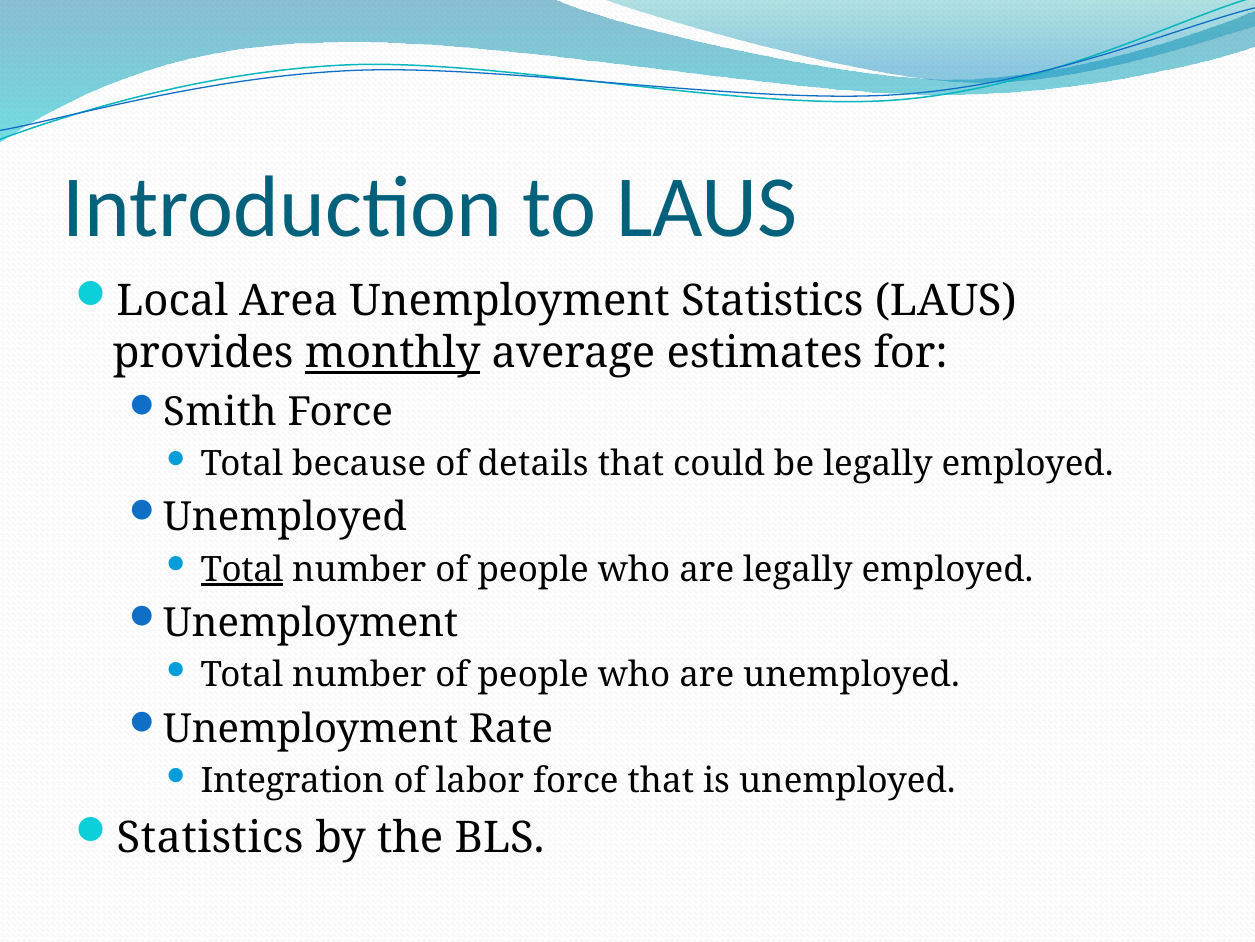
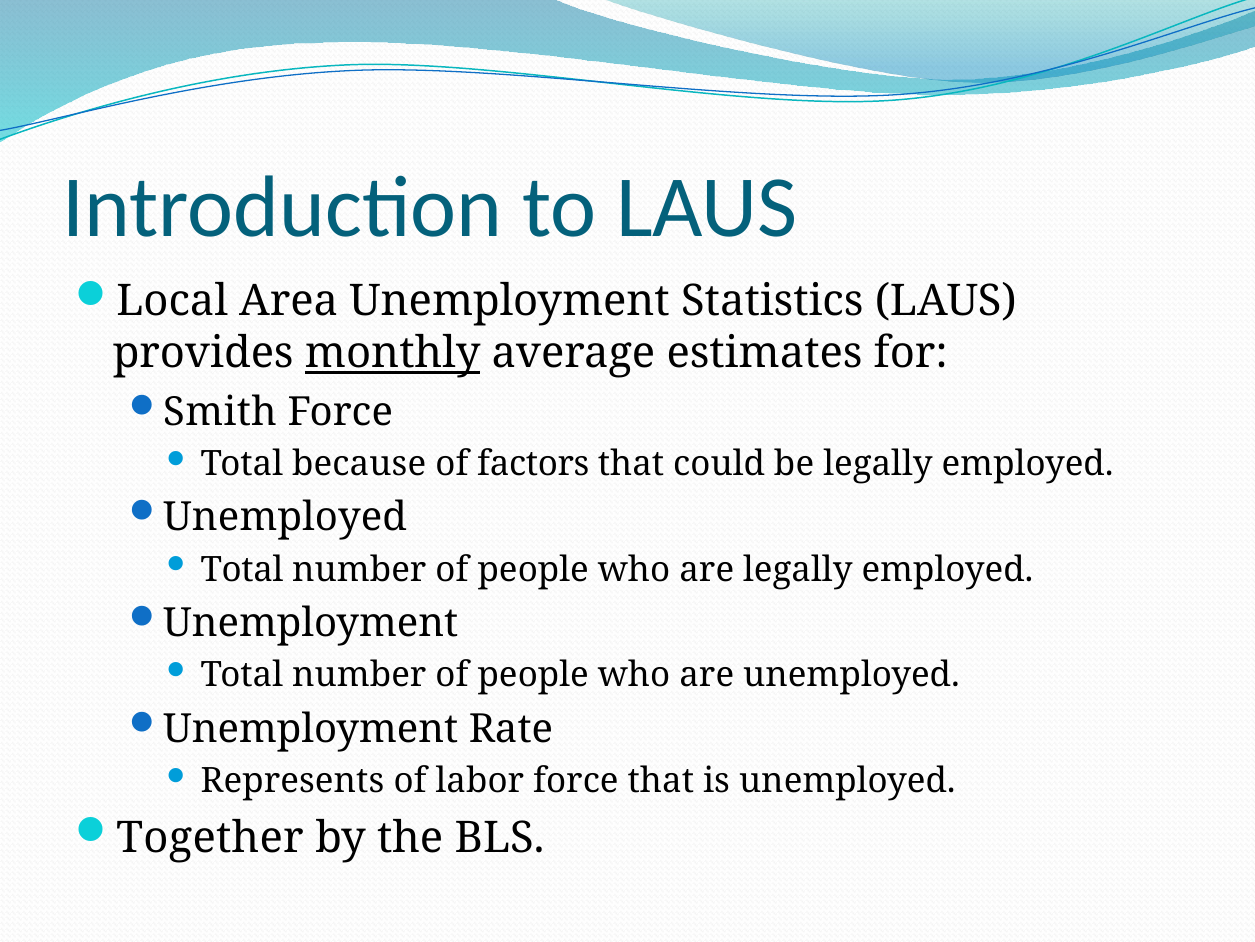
details: details -> factors (533, 463)
Total underline: present -> none (242, 569)
Integration: Integration -> Represents (292, 780)
Statistics: Statistics -> Together (210, 837)
